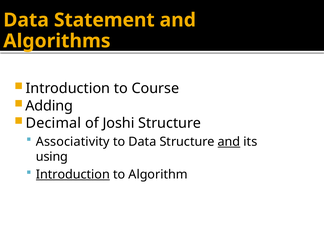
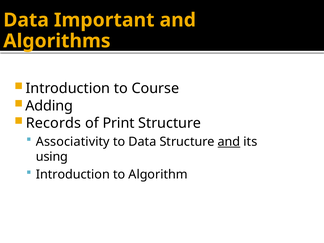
Statement: Statement -> Important (104, 20)
Decimal: Decimal -> Records (53, 123)
Joshi: Joshi -> Print (119, 123)
Introduction underline: present -> none (73, 174)
